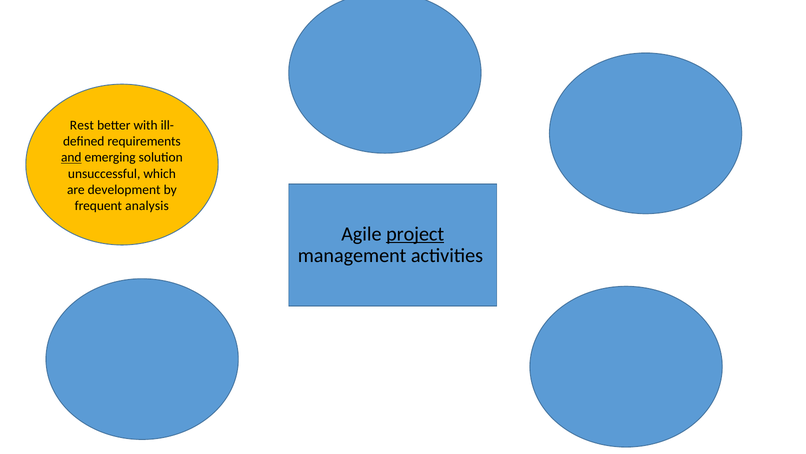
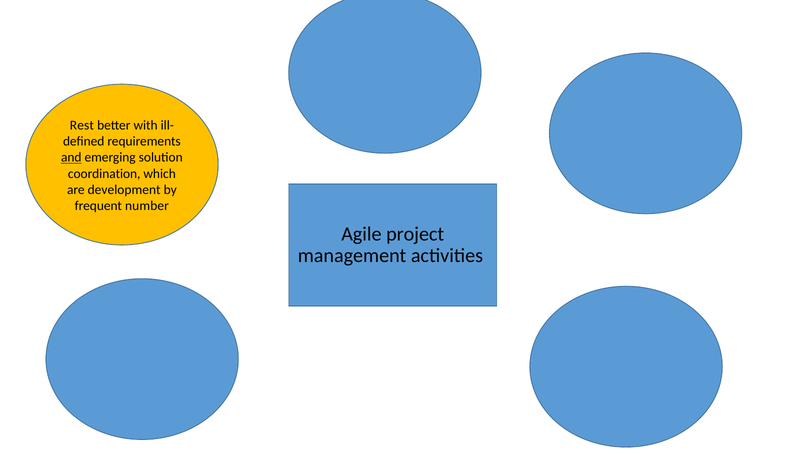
unsuccessful: unsuccessful -> coordination (104, 173)
analysis: analysis -> number (147, 206)
project underline: present -> none (415, 234)
